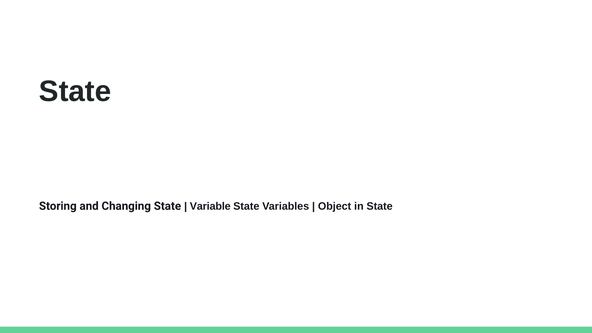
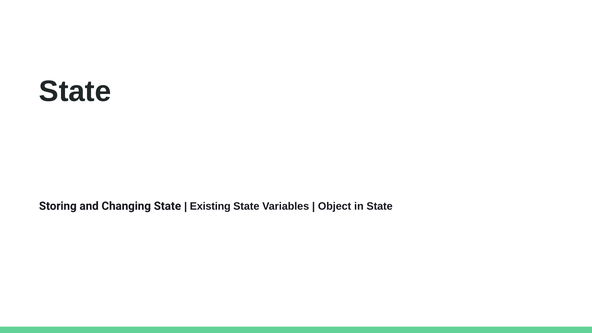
Variable: Variable -> Existing (210, 206)
